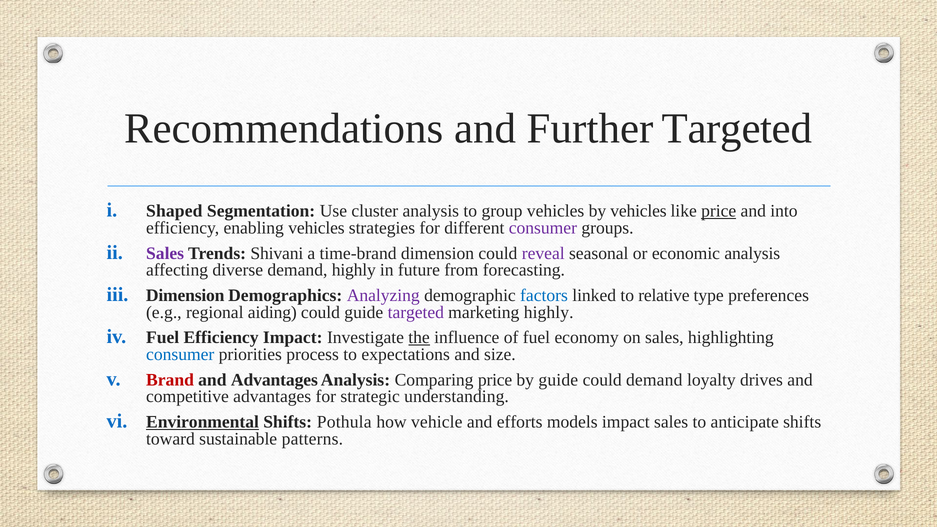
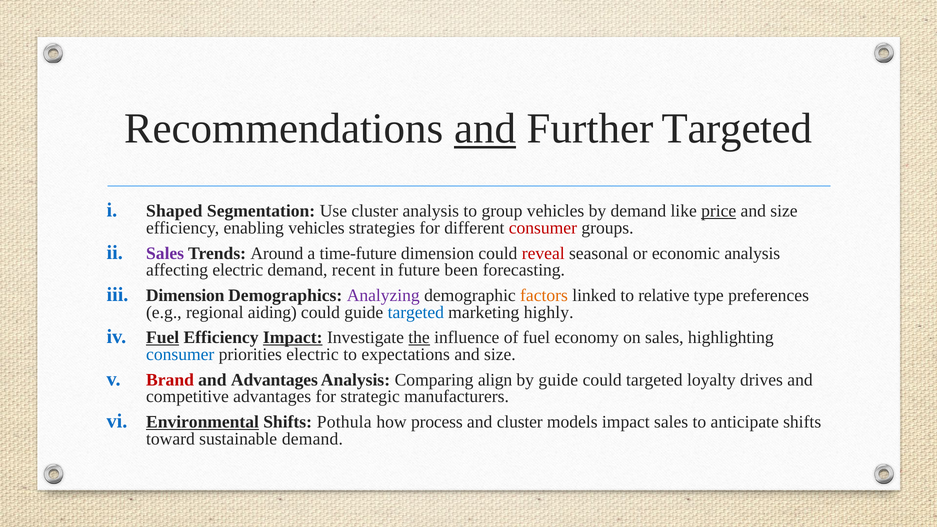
and underline: none -> present (485, 129)
by vehicles: vehicles -> demand (638, 211)
into: into -> size (784, 211)
consumer colour: purple -> red (543, 228)
Shivani: Shivani -> Around (277, 253)
time-brand: time-brand -> time-future (358, 253)
reveal colour: purple -> red (543, 253)
affecting diverse: diverse -> electric (238, 270)
demand highly: highly -> recent (354, 270)
from: from -> been (461, 270)
factors colour: blue -> orange (544, 295)
targeted colour: purple -> blue (416, 312)
Fuel underline: none -> present (163, 338)
Impact underline: none -> present (293, 338)
priorities process: process -> electric (313, 354)
Comparing price: price -> align (495, 380)
could demand: demand -> targeted (654, 380)
understanding: understanding -> manufacturers (457, 397)
vehicle: vehicle -> process (437, 422)
and efforts: efforts -> cluster (520, 422)
sustainable patterns: patterns -> demand (312, 439)
